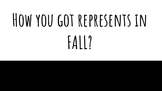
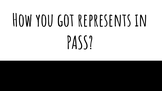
FALL: FALL -> PASS (80, 43)
